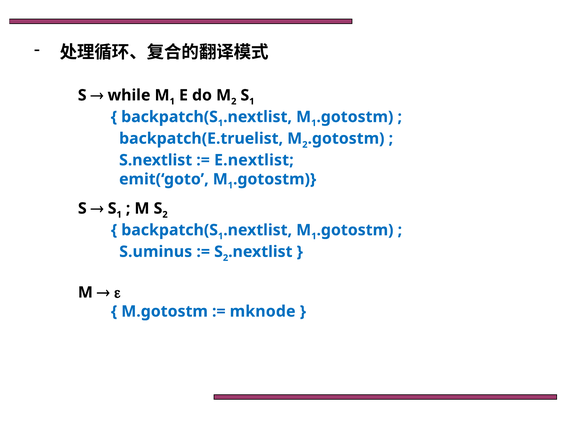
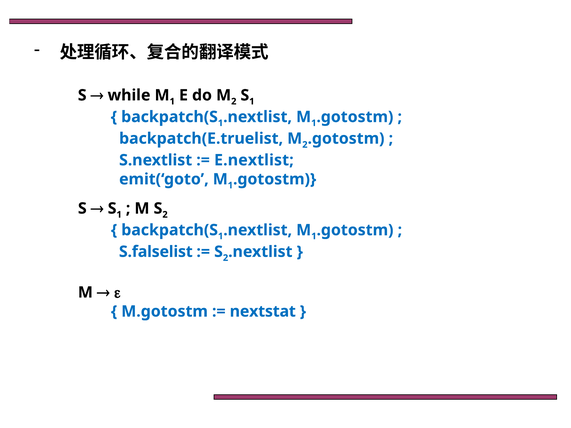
S.uminus: S.uminus -> S.falselist (156, 252)
mknode: mknode -> nextstat (263, 312)
